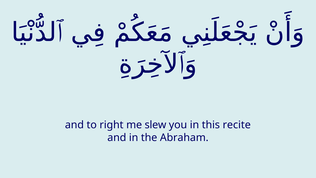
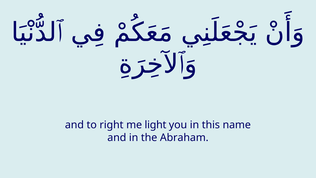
slew: slew -> light (156, 125)
recite: recite -> name (237, 125)
